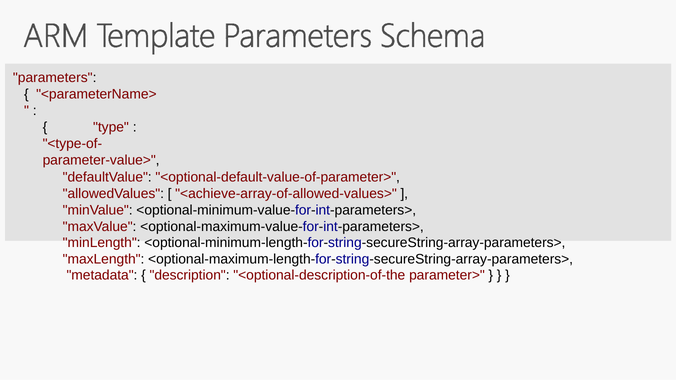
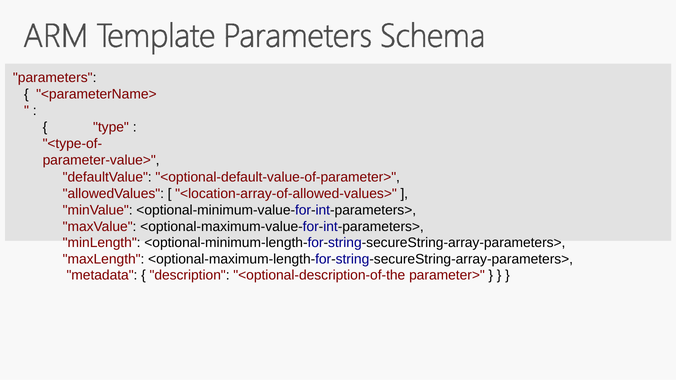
<achieve-array-of-allowed-values>: <achieve-array-of-allowed-values> -> <location-array-of-allowed-values> (286, 194)
